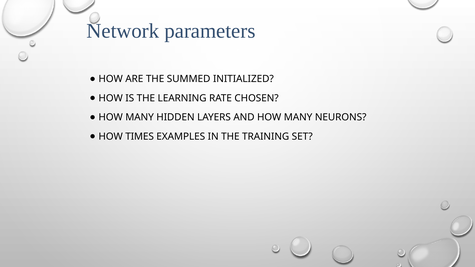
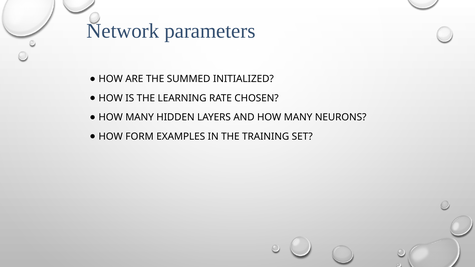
TIMES: TIMES -> FORM (140, 137)
